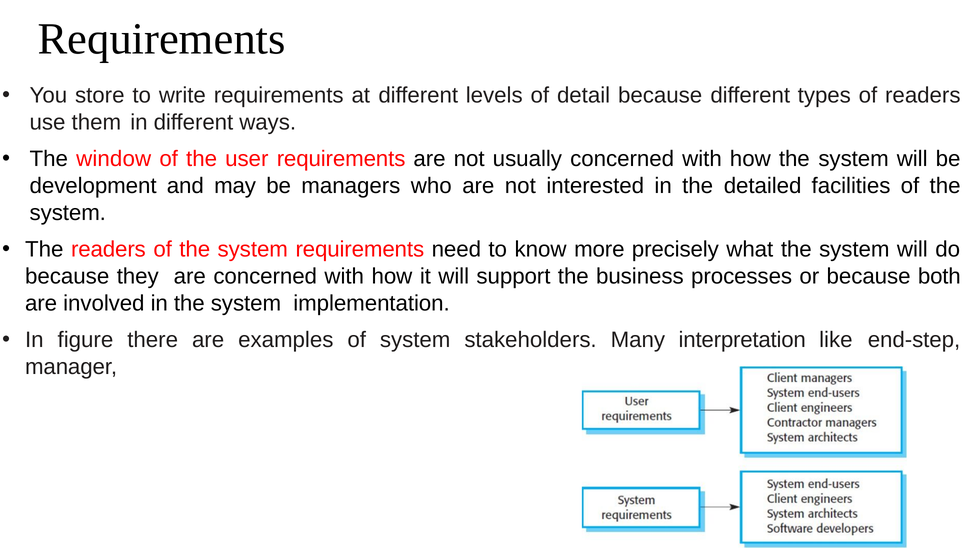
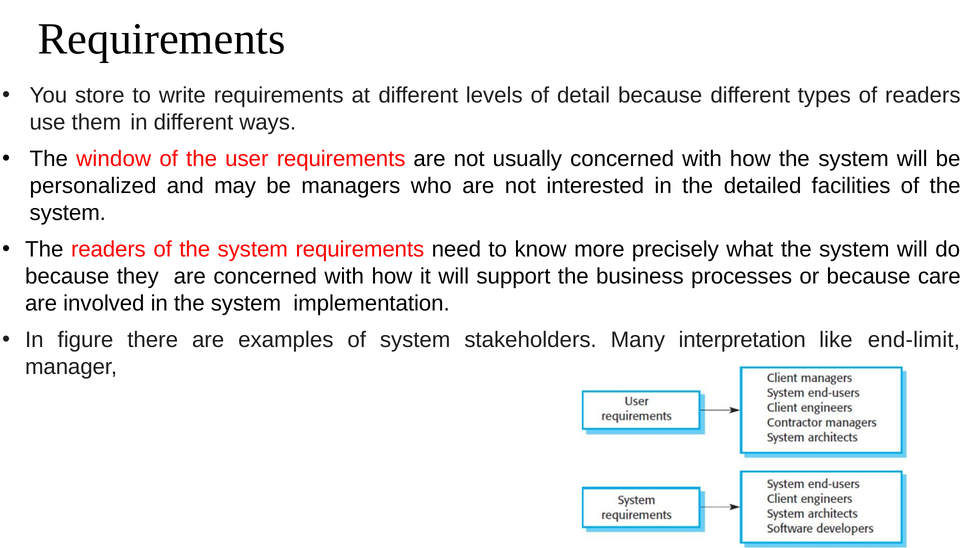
development: development -> personalized (93, 186)
both: both -> care (939, 276)
end-step: end-step -> end-limit (914, 340)
